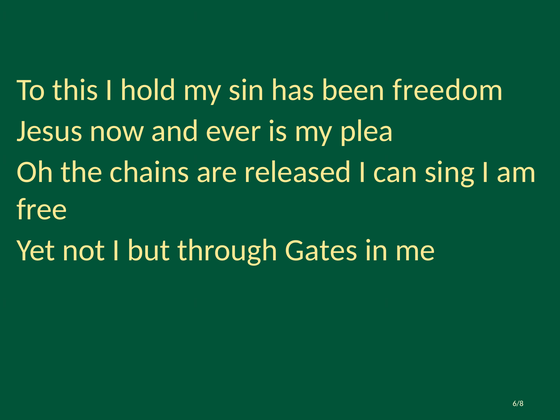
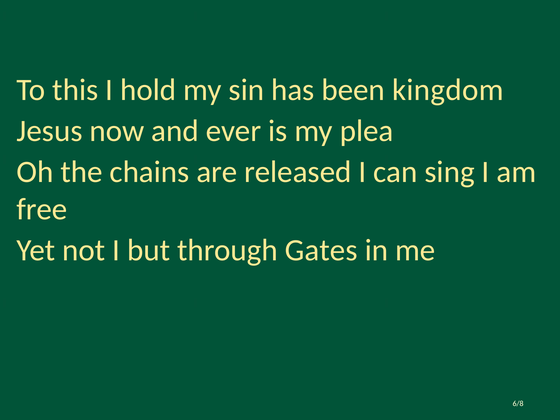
freedom: freedom -> kingdom (448, 90)
